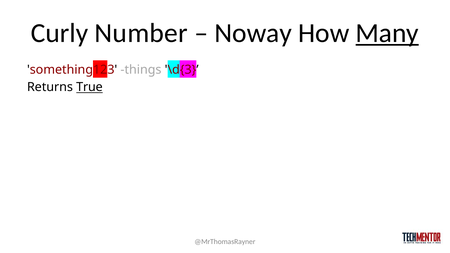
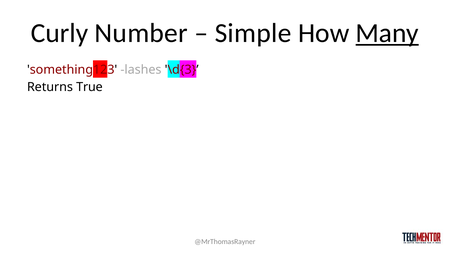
Noway: Noway -> Simple (253, 33)
things: things -> lashes (141, 70)
True underline: present -> none (89, 87)
